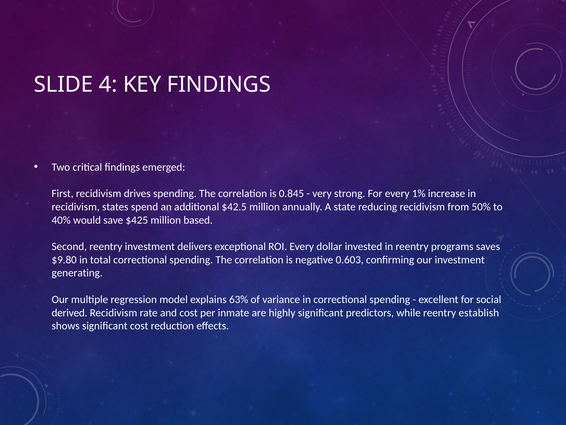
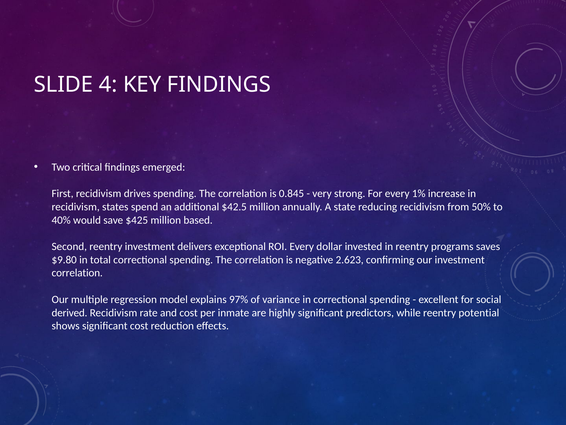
0.603: 0.603 -> 2.623 (350, 259)
generating: generating -> correlation (77, 273)
63%: 63% -> 97% (239, 299)
establish: establish -> potential (479, 312)
